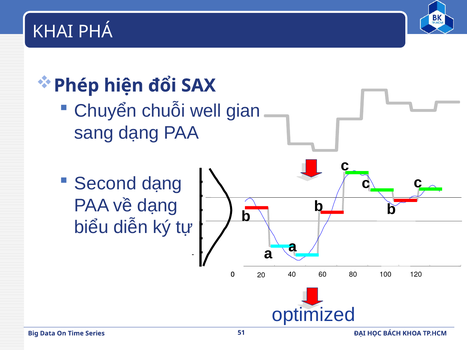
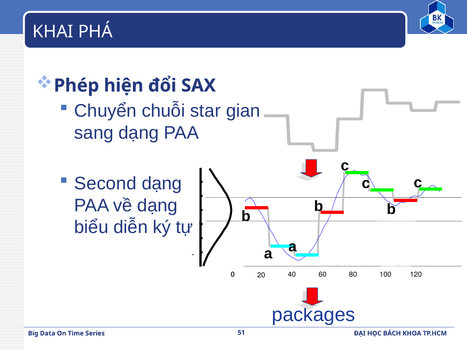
well: well -> star (205, 111)
optimized: optimized -> packages (314, 315)
